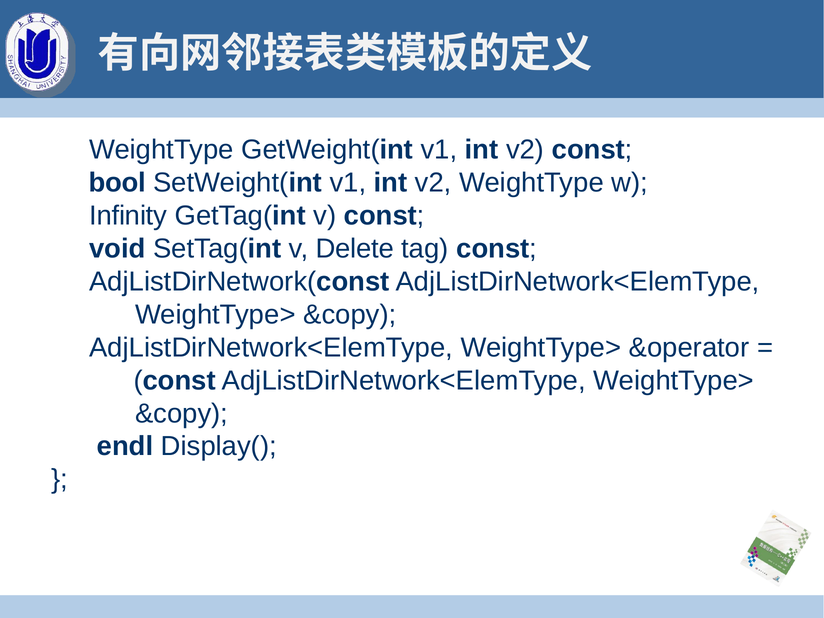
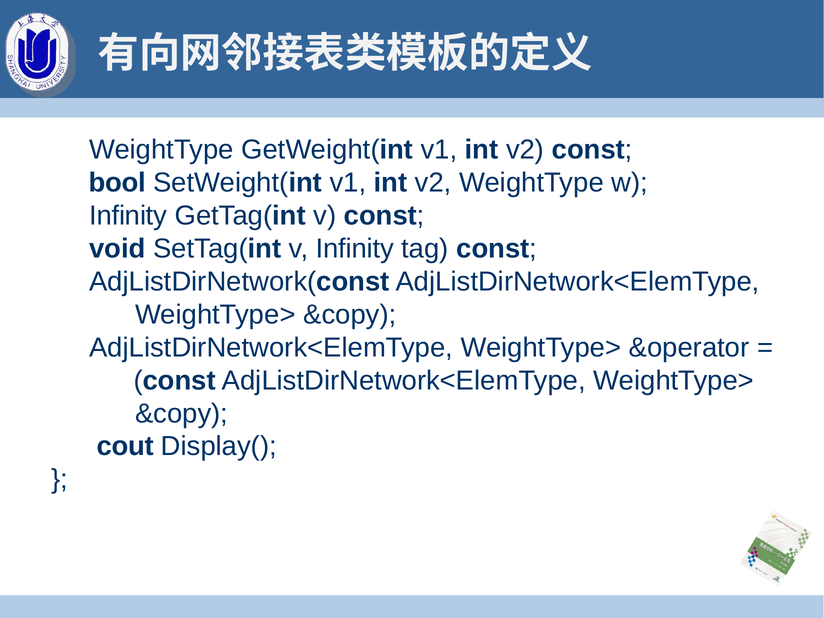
v Delete: Delete -> Infinity (355, 249)
endl: endl -> cout (125, 446)
